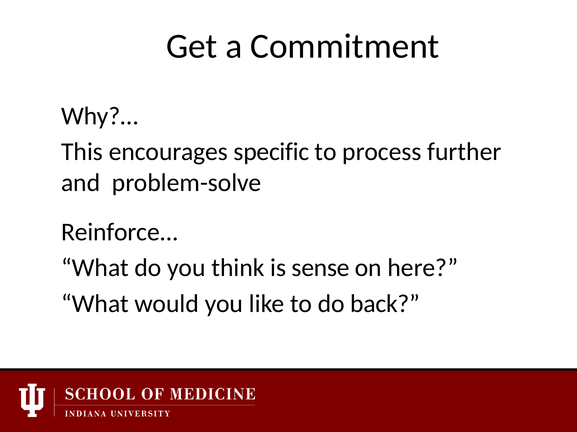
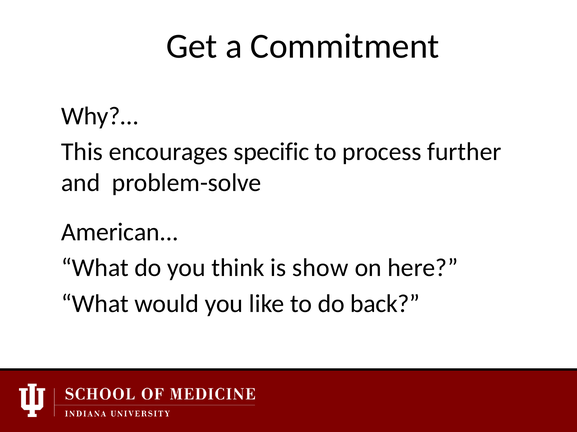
Reinforce: Reinforce -> American (120, 232)
sense: sense -> show (320, 268)
